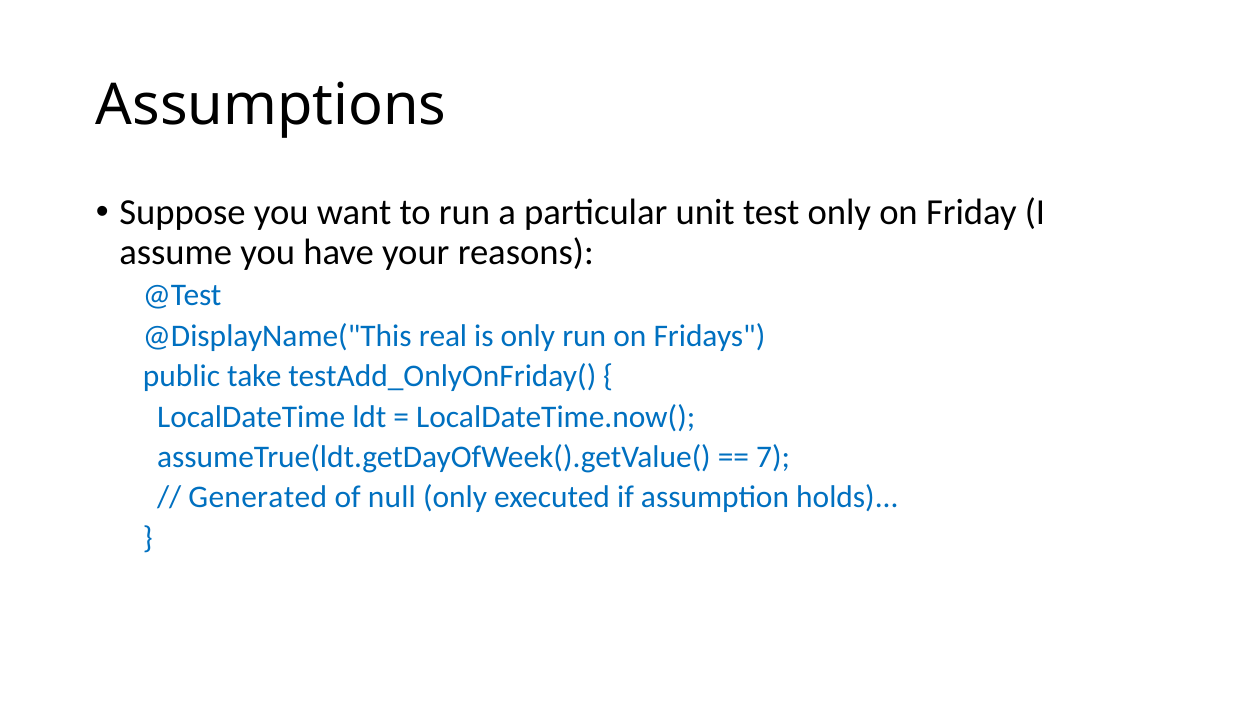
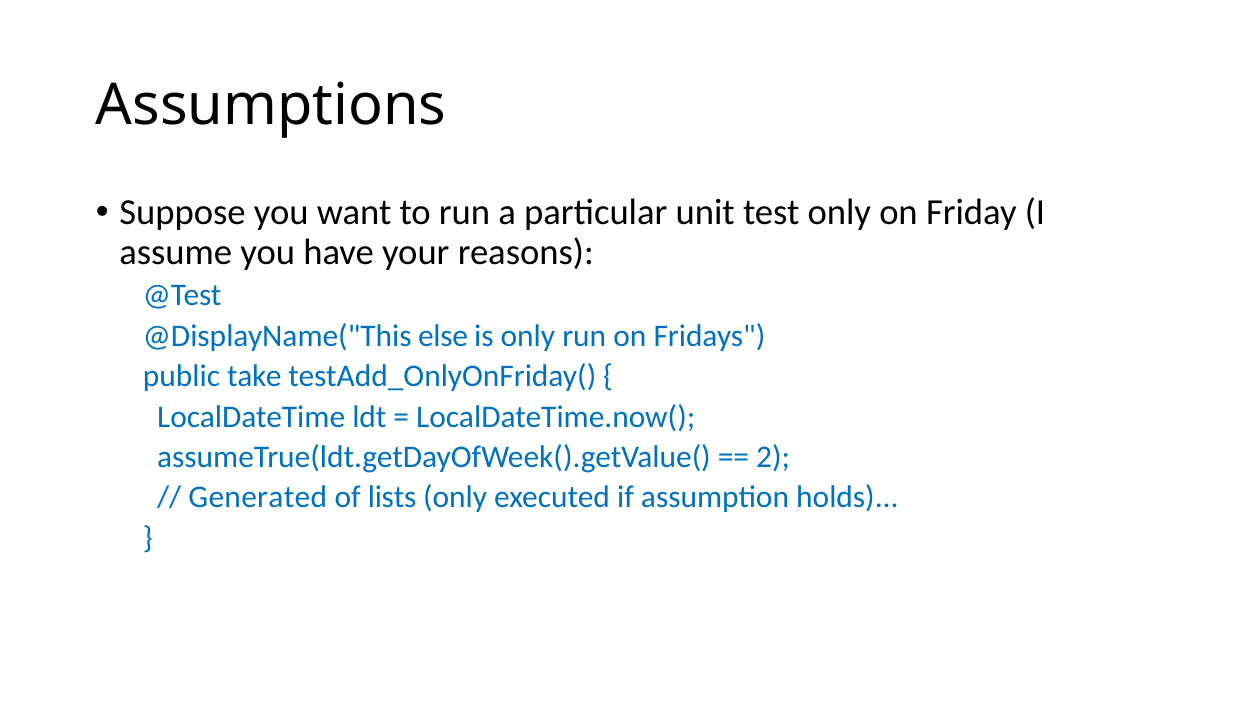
real: real -> else (443, 336)
7: 7 -> 2 (773, 457)
null: null -> lists (392, 498)
